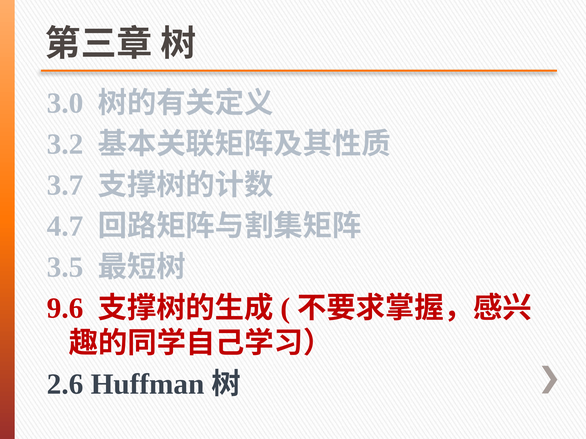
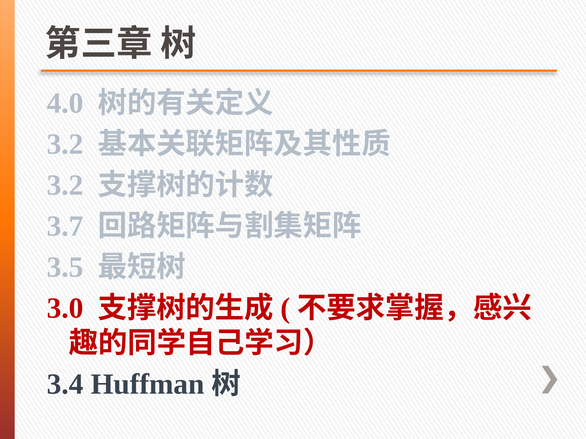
3.0: 3.0 -> 4.0 (65, 103)
3.7: 3.7 -> 3.2 (65, 185)
4.7: 4.7 -> 3.7 (65, 226)
9.6: 9.6 -> 3.0 (65, 308)
2.6: 2.6 -> 3.4 (65, 385)
